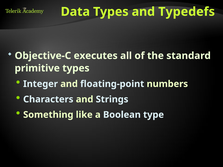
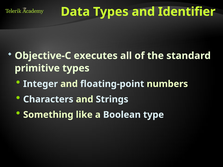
Typedefs: Typedefs -> Identifier (187, 12)
